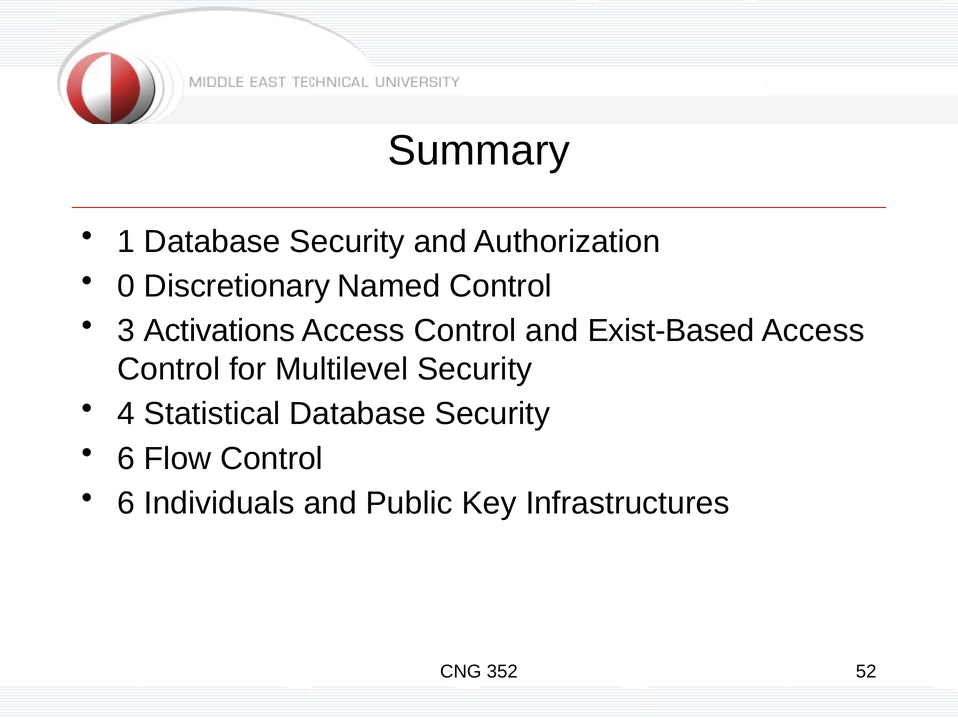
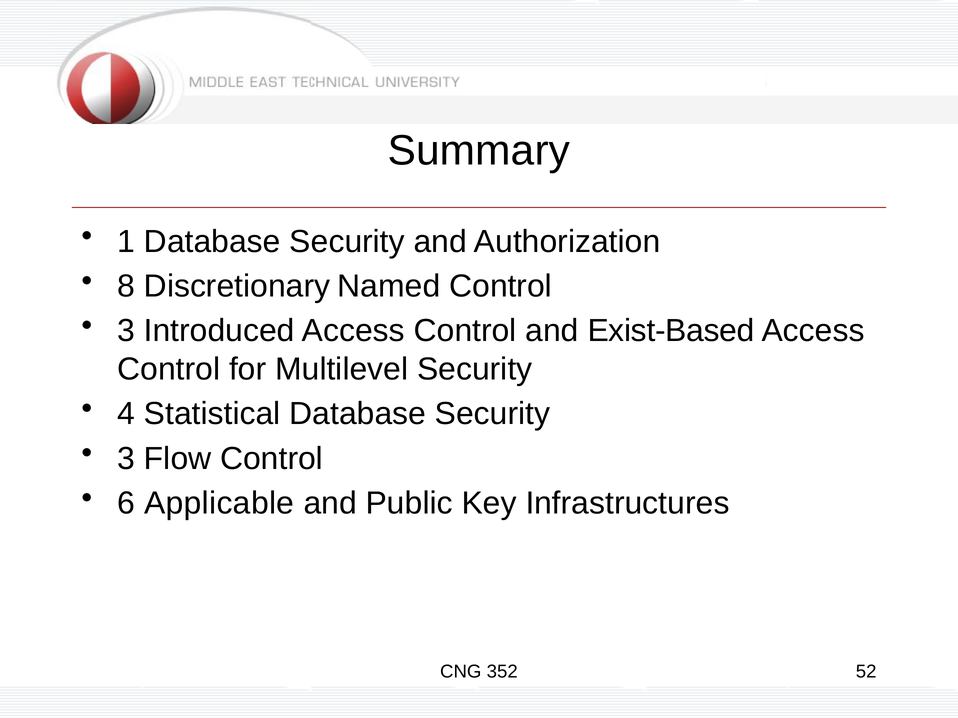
0: 0 -> 8 (126, 286)
Activations: Activations -> Introduced (219, 331)
6: 6 -> 3 (126, 459)
Individuals: Individuals -> Applicable (219, 504)
